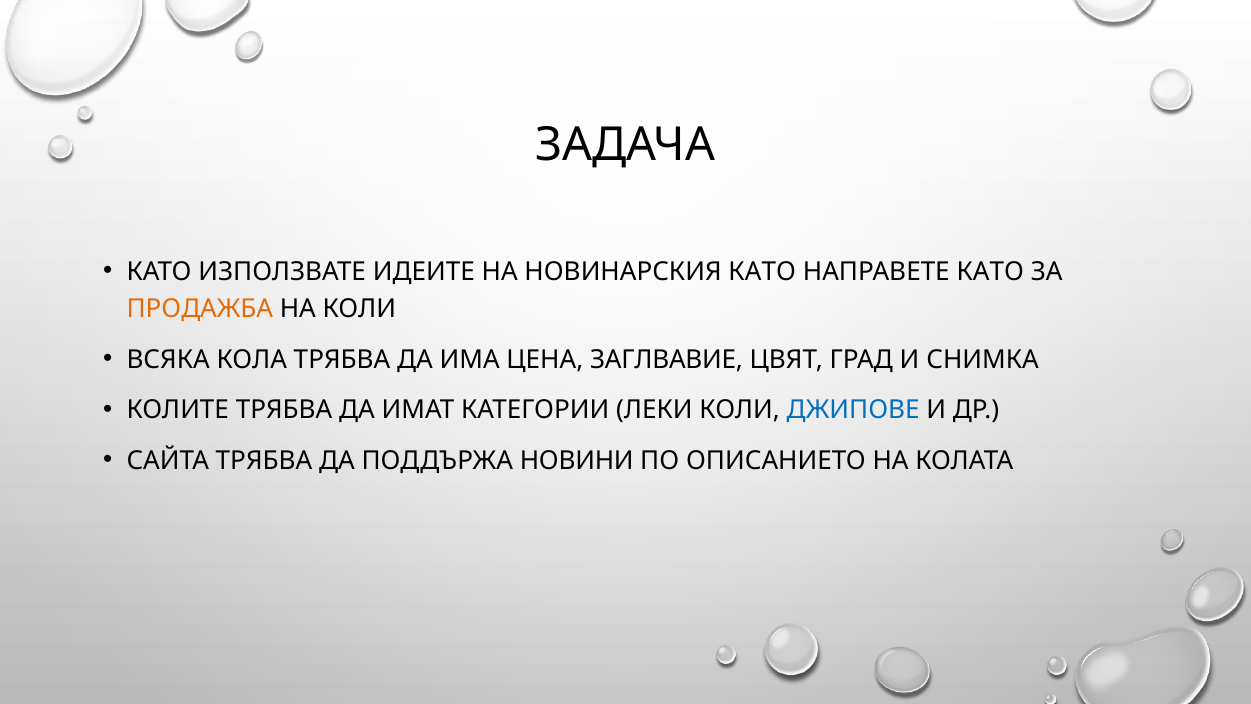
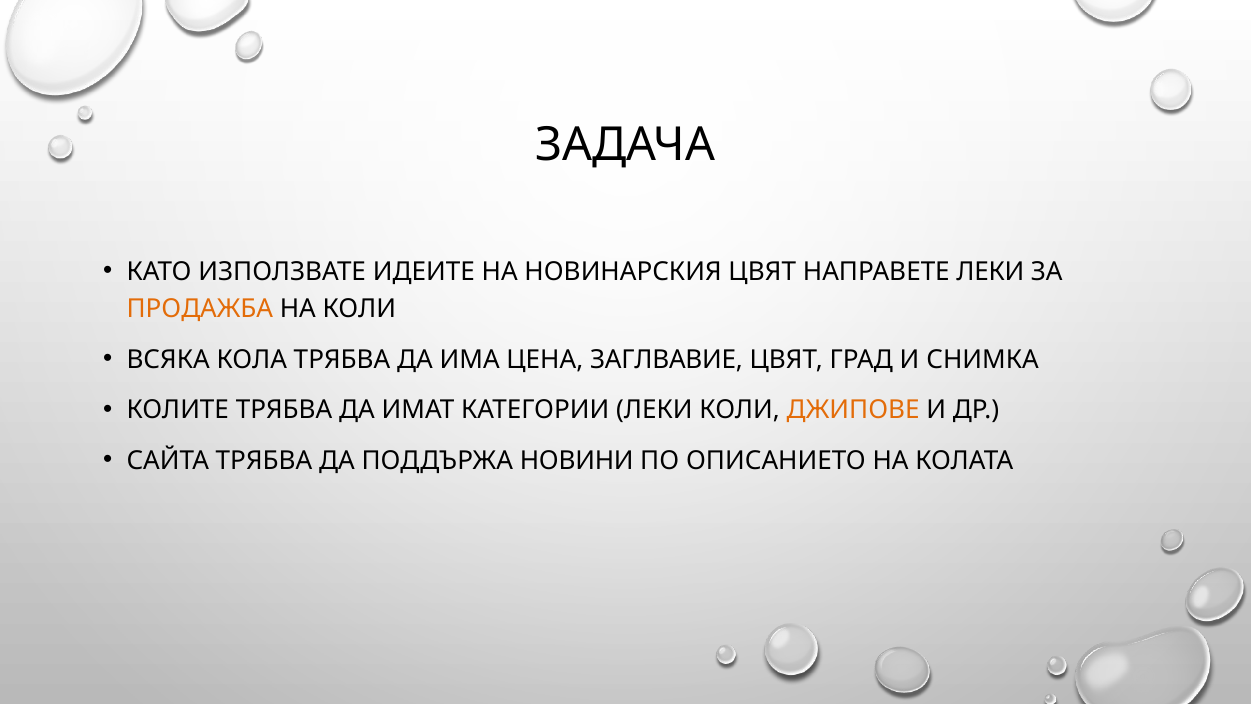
НОВИНАРСКИЯ КАТО: КАТО -> ЦВЯТ (762, 271)
НАПРАВЕТЕ КАТО: КАТО -> ЛЕКИ (990, 271)
ДЖИПОВЕ colour: blue -> orange (853, 410)
